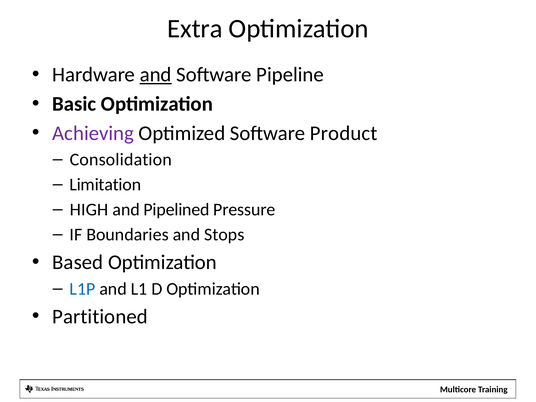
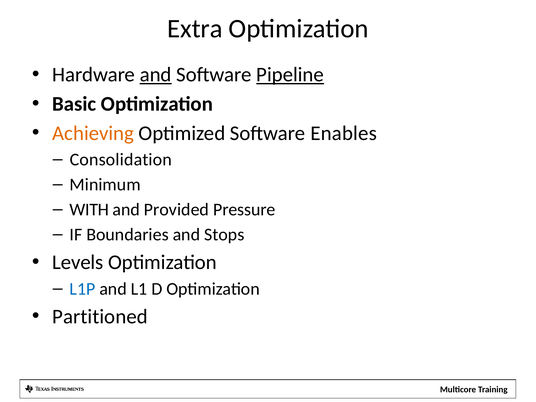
Pipeline underline: none -> present (290, 75)
Achieving colour: purple -> orange (93, 133)
Product: Product -> Enables (344, 133)
Limitation: Limitation -> Minimum (105, 185)
HIGH: HIGH -> WITH (89, 210)
Pipelined: Pipelined -> Provided (176, 210)
Based: Based -> Levels (78, 262)
